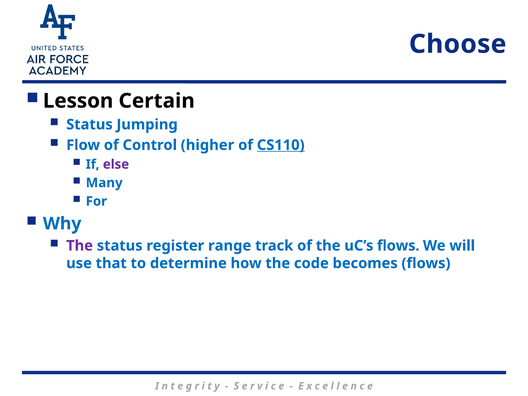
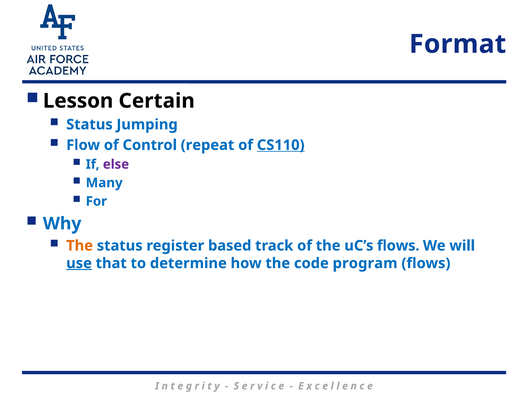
Choose: Choose -> Format (458, 44)
higher: higher -> repeat (208, 145)
The colour: purple -> orange (80, 246)
range: range -> based (230, 246)
use underline: none -> present (79, 263)
becomes: becomes -> program (365, 263)
